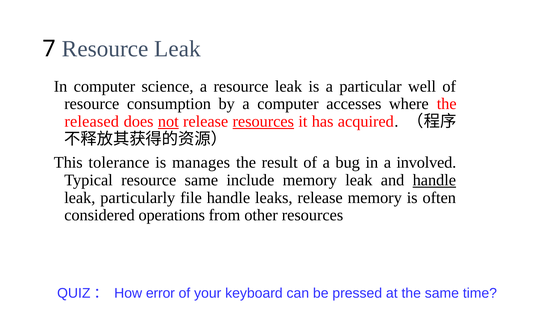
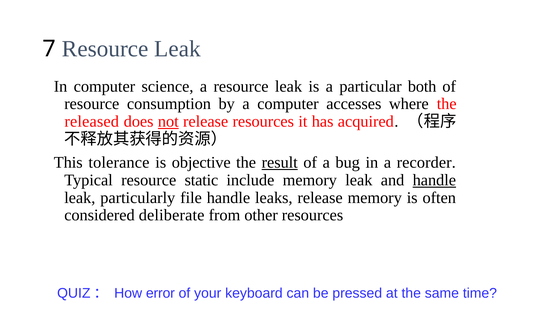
well: well -> both (422, 86)
resources underline: present -> none (263, 122)
manages: manages -> objective (201, 163)
result underline: none -> present (280, 163)
involved: involved -> recorder (426, 163)
resource same: same -> static (201, 180)
operations: operations -> deliberate (172, 216)
